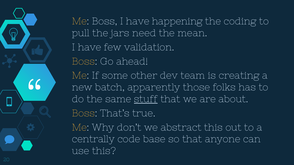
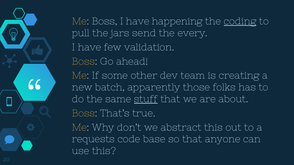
coding underline: none -> present (240, 21)
need: need -> send (144, 33)
mean: mean -> every (192, 33)
centrally: centrally -> requests (93, 139)
